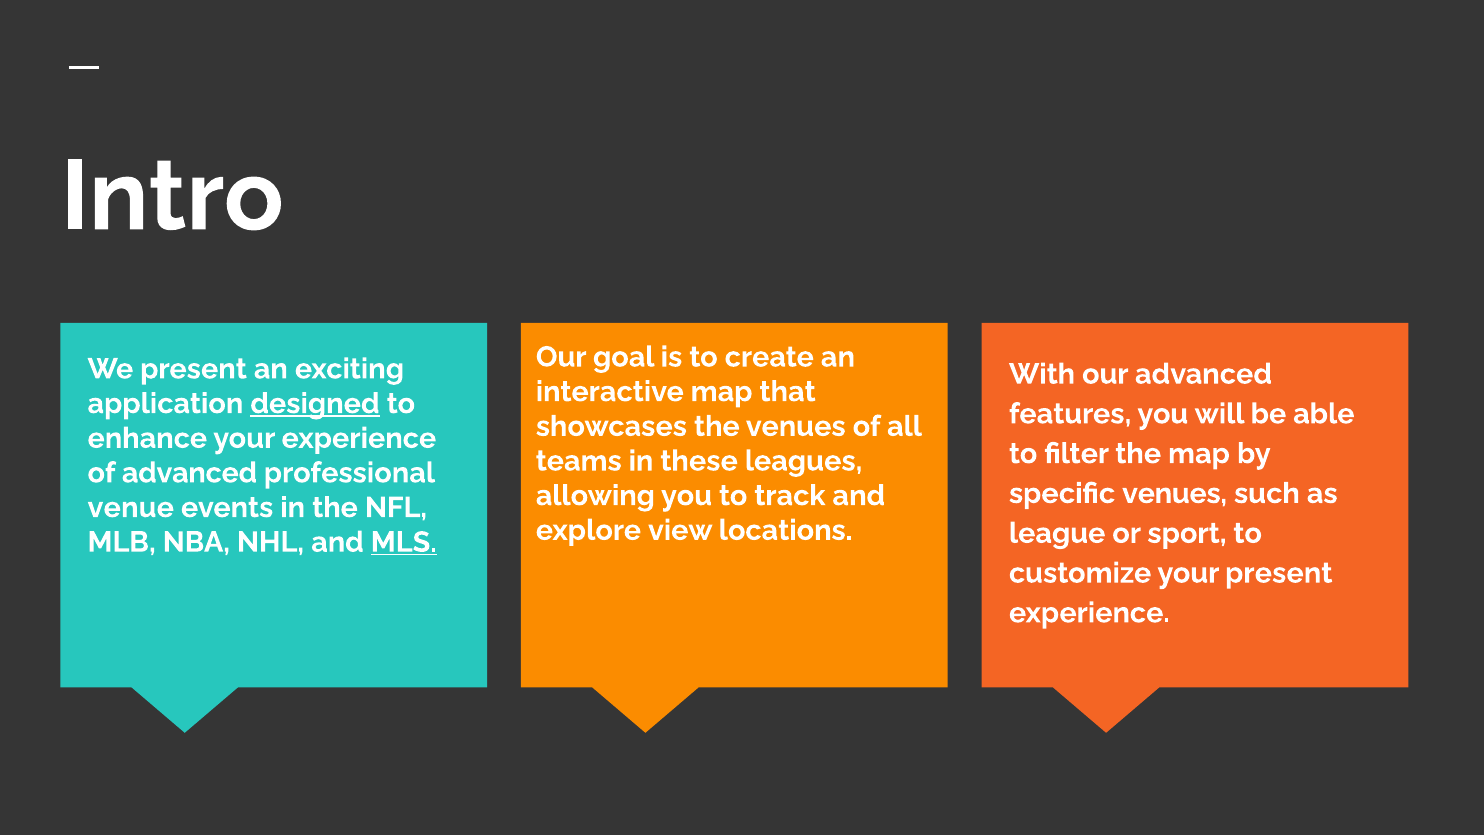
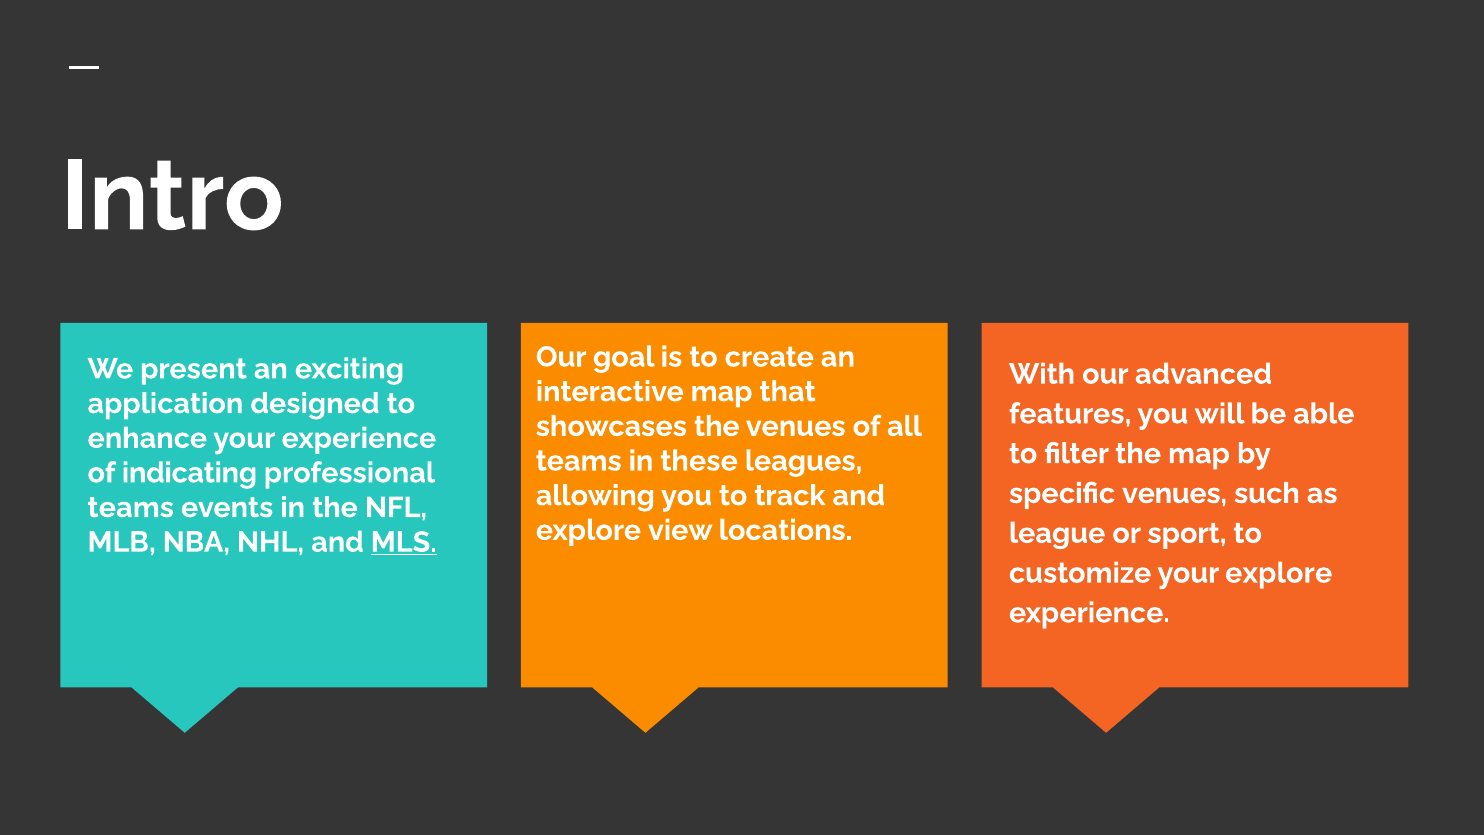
designed underline: present -> none (315, 403)
of advanced: advanced -> indicating (189, 473)
venue: venue -> teams (131, 507)
your present: present -> explore (1279, 573)
